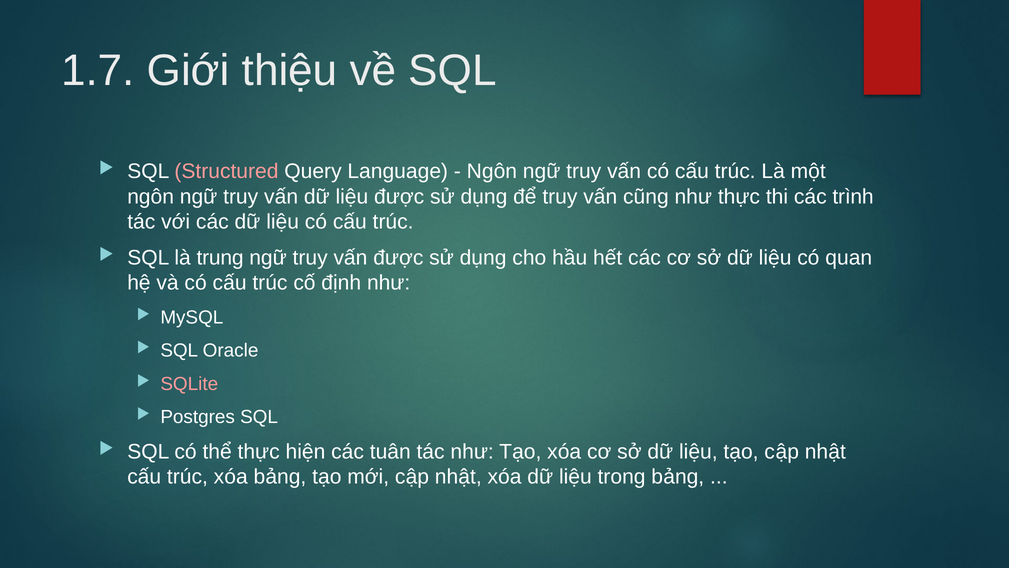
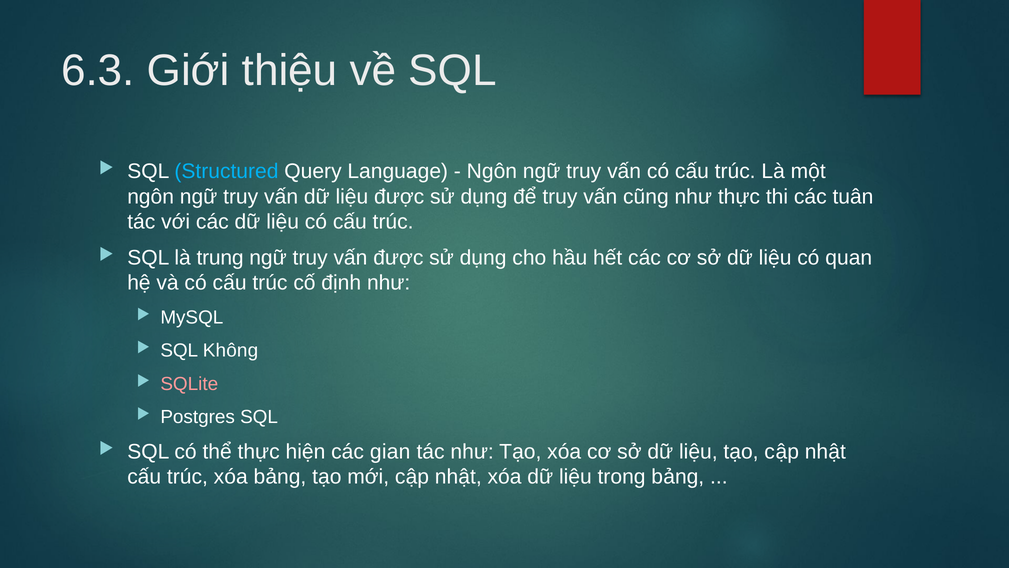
1.7: 1.7 -> 6.3 (98, 71)
Structured colour: pink -> light blue (226, 171)
trình: trình -> tuân (853, 196)
Oracle: Oracle -> Không (230, 350)
tuân: tuân -> gian (390, 451)
